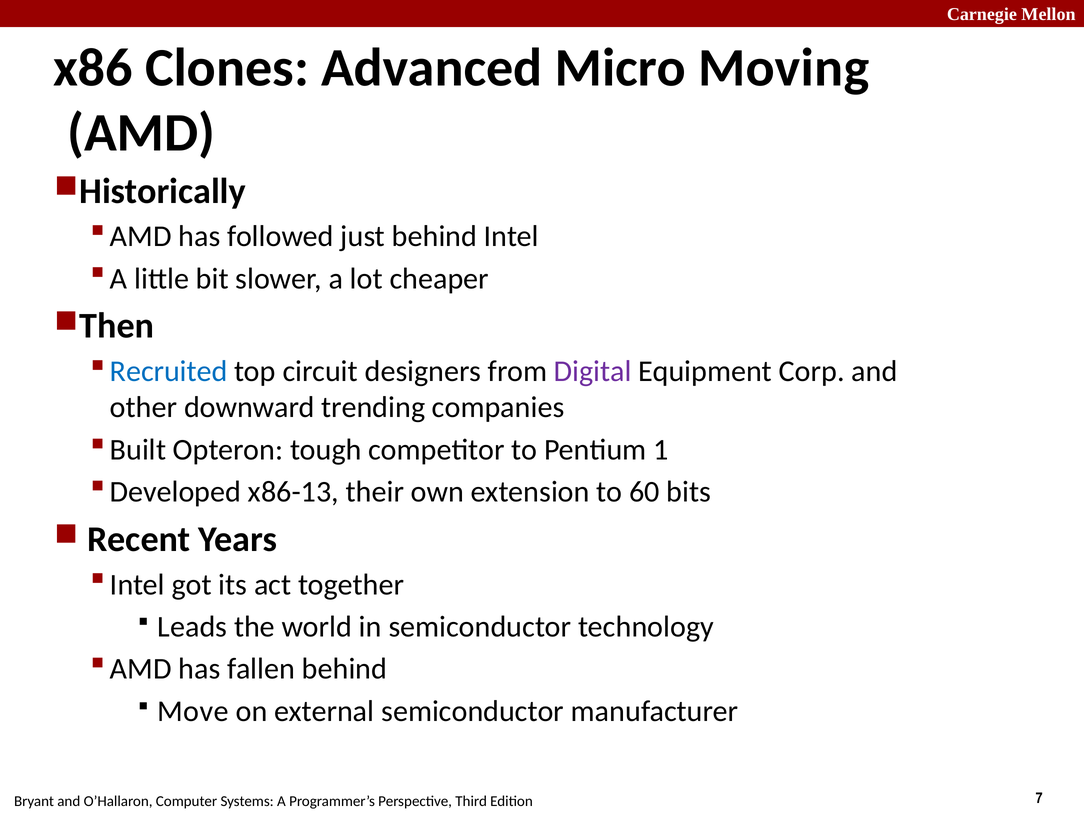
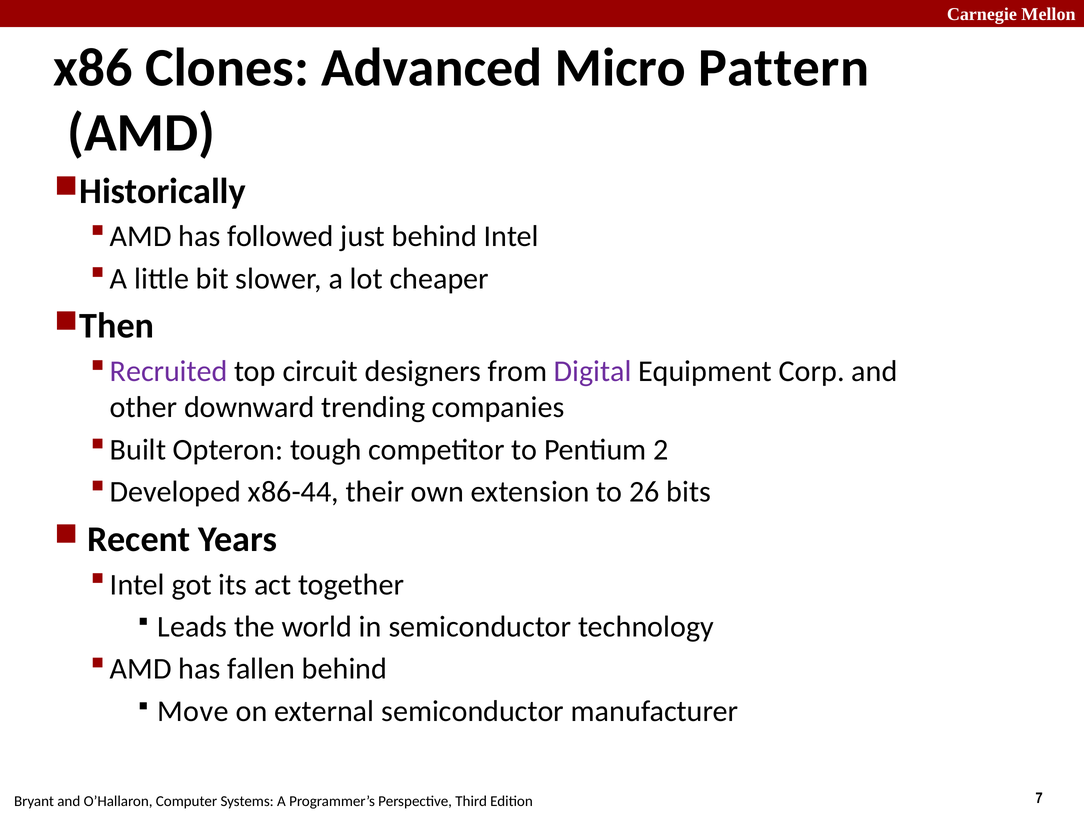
Moving: Moving -> Pattern (784, 68)
Recruited colour: blue -> purple (169, 371)
1: 1 -> 2 (661, 450)
x86-13: x86-13 -> x86-44 (293, 492)
60: 60 -> 26 (644, 492)
